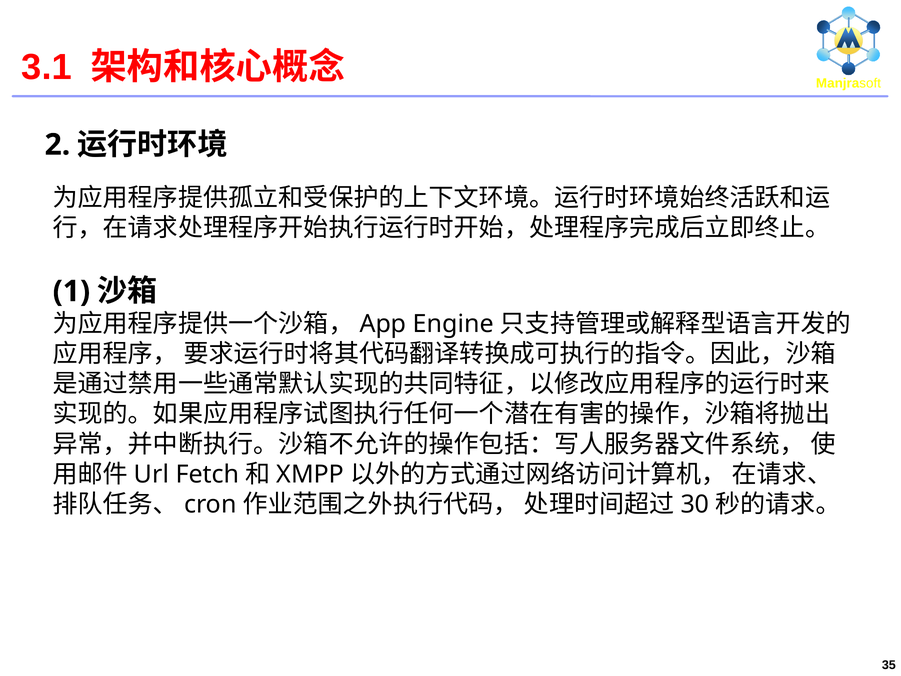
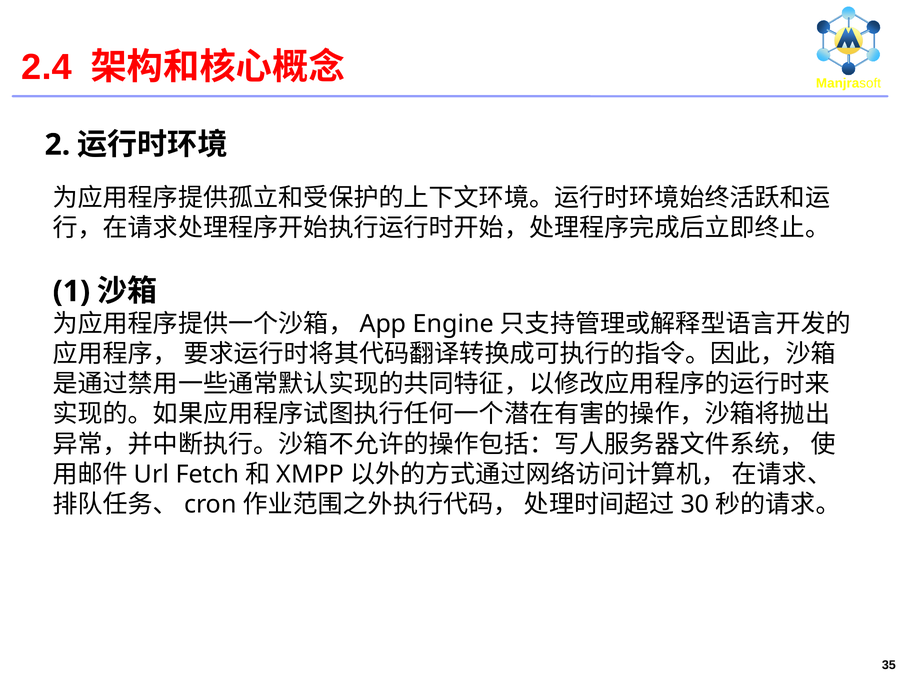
3.1: 3.1 -> 2.4 (47, 67)
